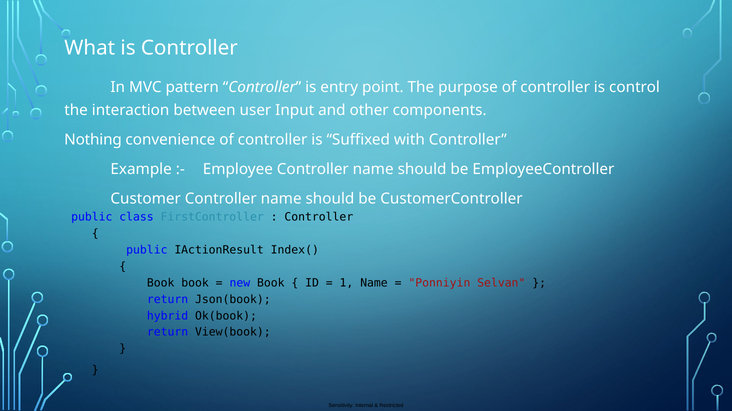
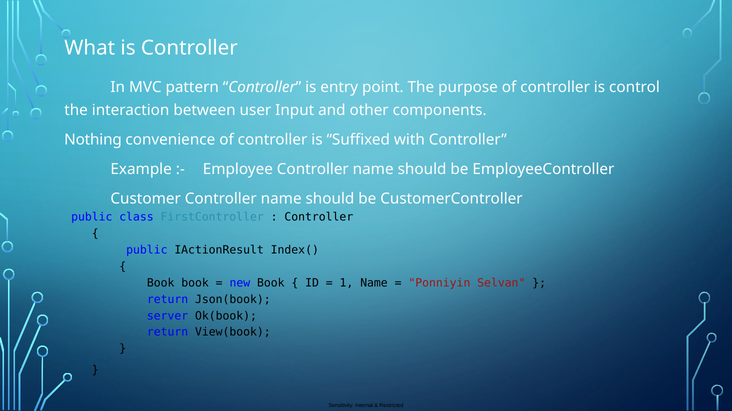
hybrid: hybrid -> server (168, 316)
